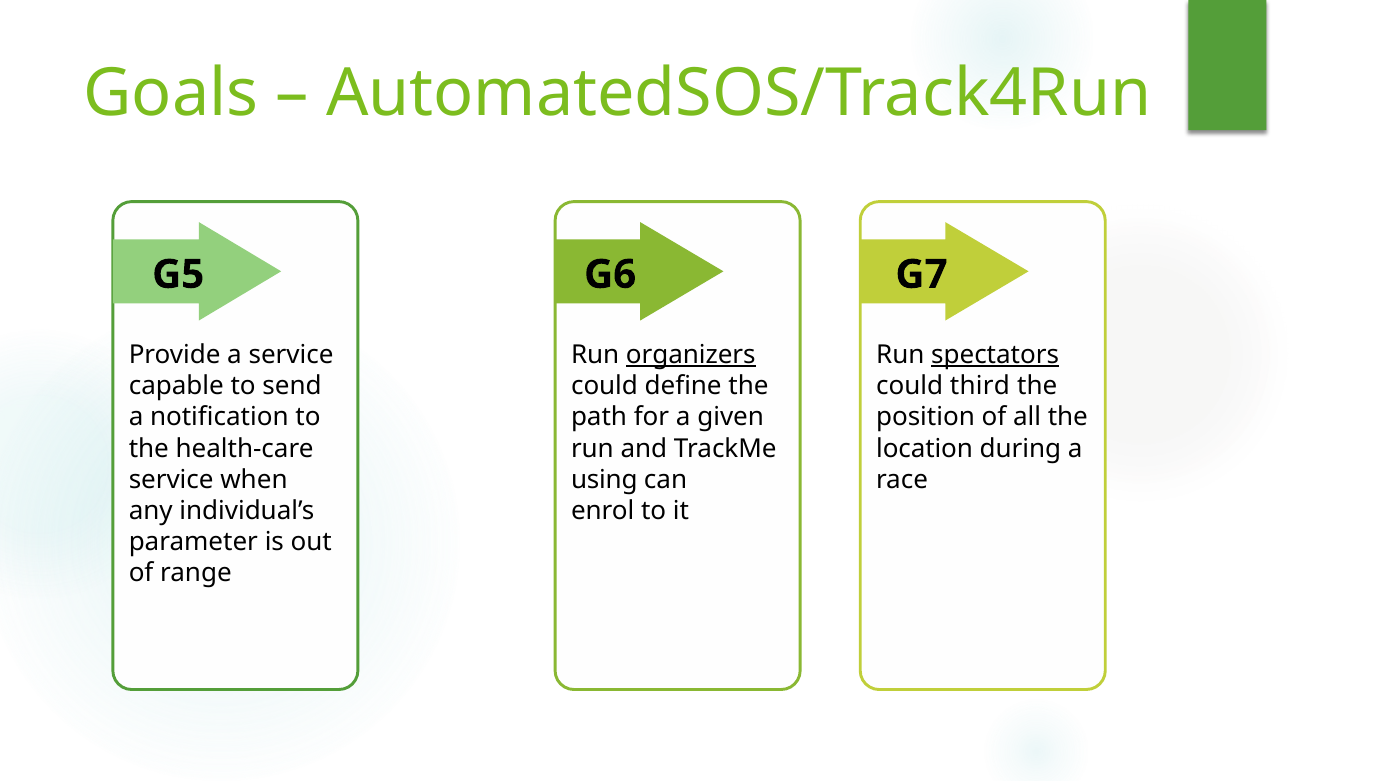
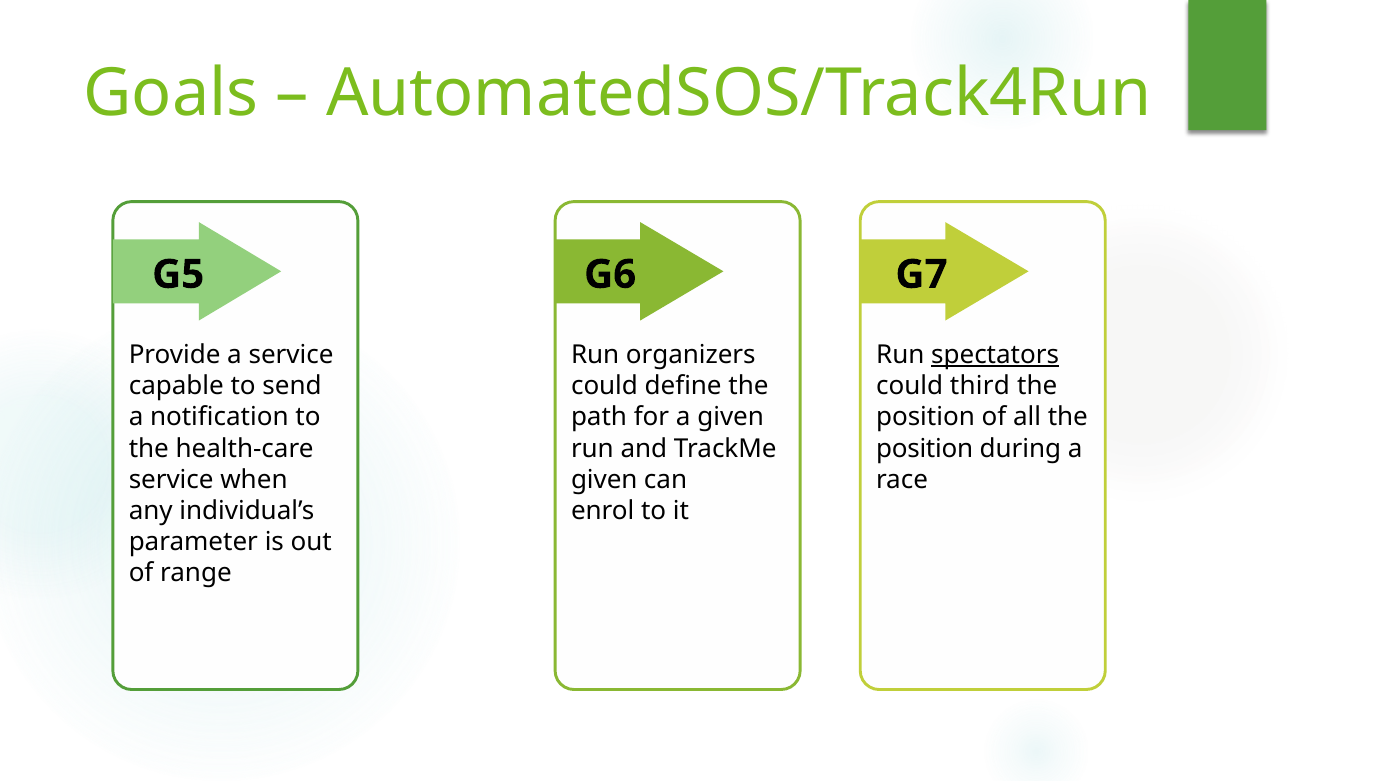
organizers underline: present -> none (691, 355)
location: location -> position (925, 448)
using: using -> given (604, 480)
